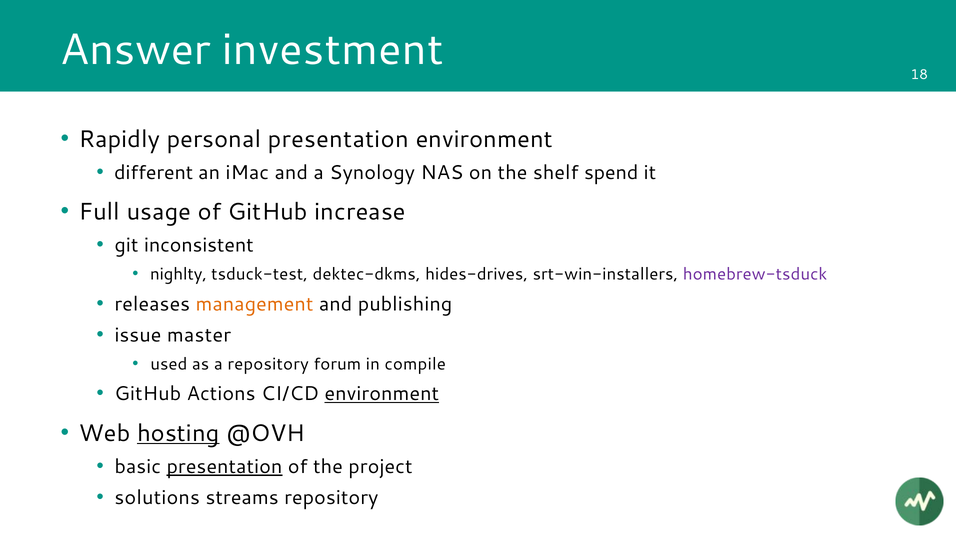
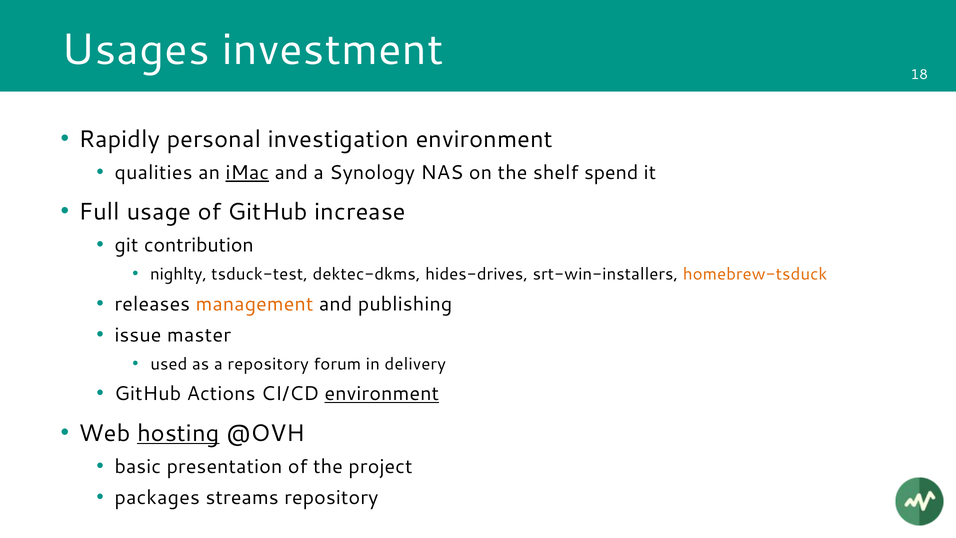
Answer: Answer -> Usages (135, 50)
personal presentation: presentation -> investigation (338, 139)
different: different -> qualities (154, 173)
iMac underline: none -> present (247, 173)
inconsistent: inconsistent -> contribution (199, 245)
homebrew-tsduck colour: purple -> orange (755, 274)
compile: compile -> delivery (415, 364)
presentation underline: present -> none (224, 466)
solutions: solutions -> packages (157, 498)
